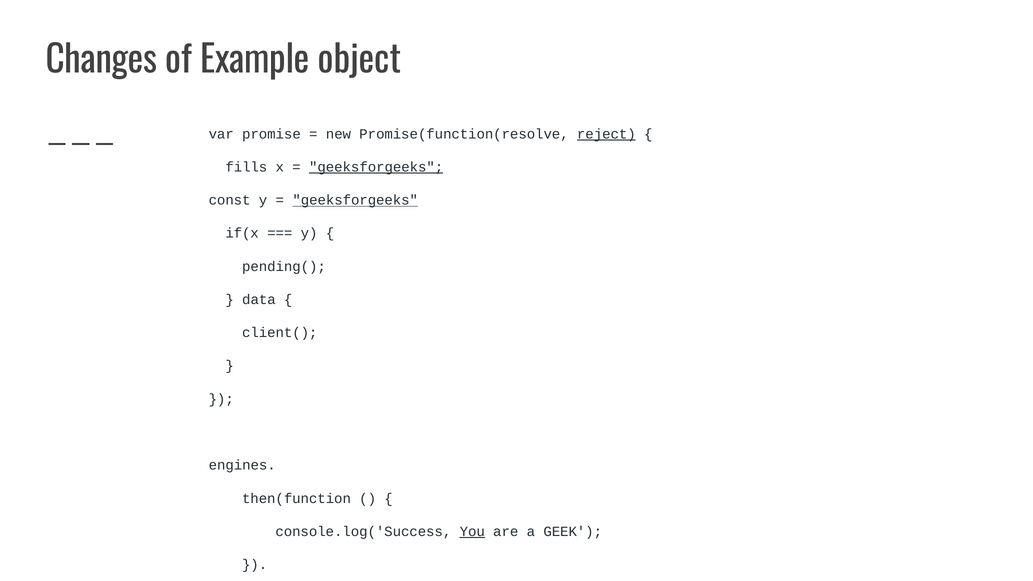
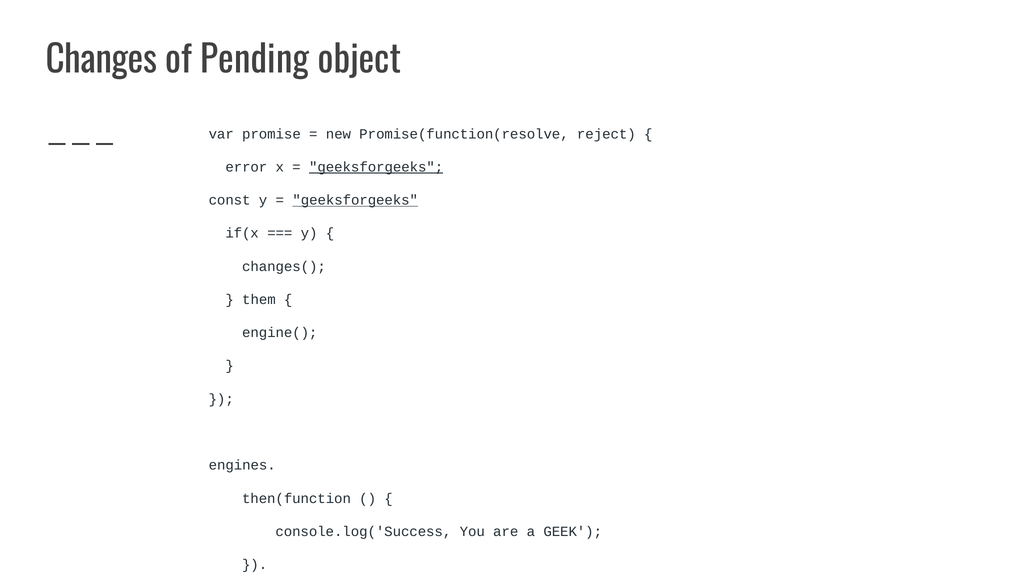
Example: Example -> Pending (255, 61)
reject underline: present -> none (606, 134)
fills: fills -> error (246, 167)
pending(: pending( -> changes( (284, 266)
data: data -> them (259, 300)
client(: client( -> engine( (280, 333)
You underline: present -> none (472, 532)
